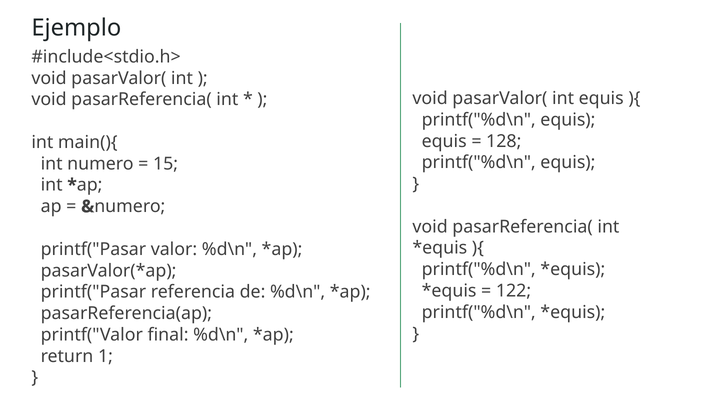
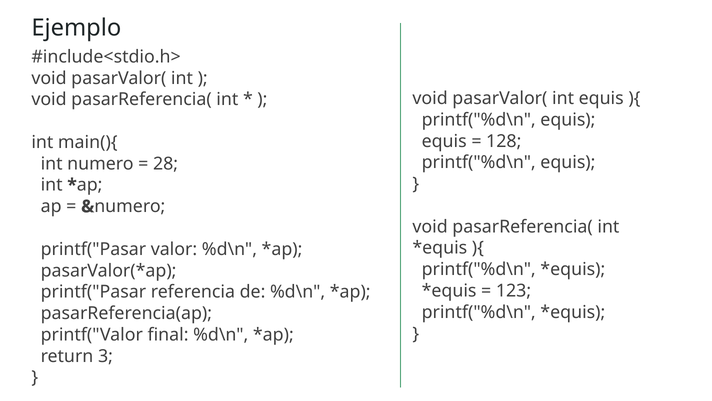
15: 15 -> 28 (166, 164)
122: 122 -> 123 (514, 291)
1: 1 -> 3 (105, 356)
